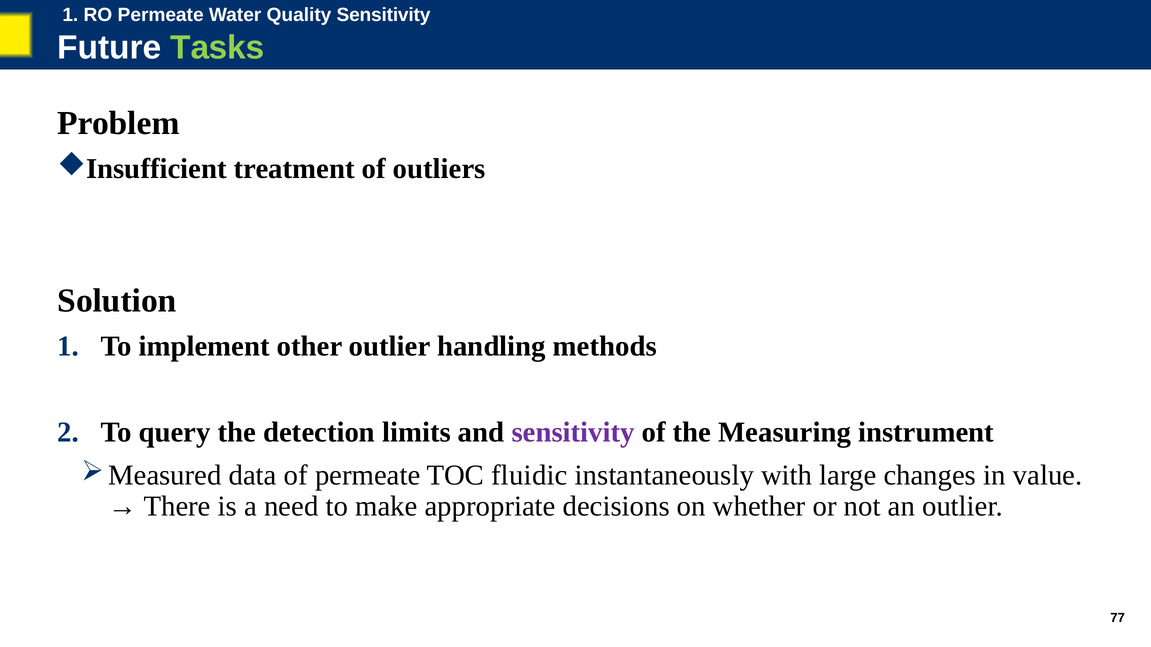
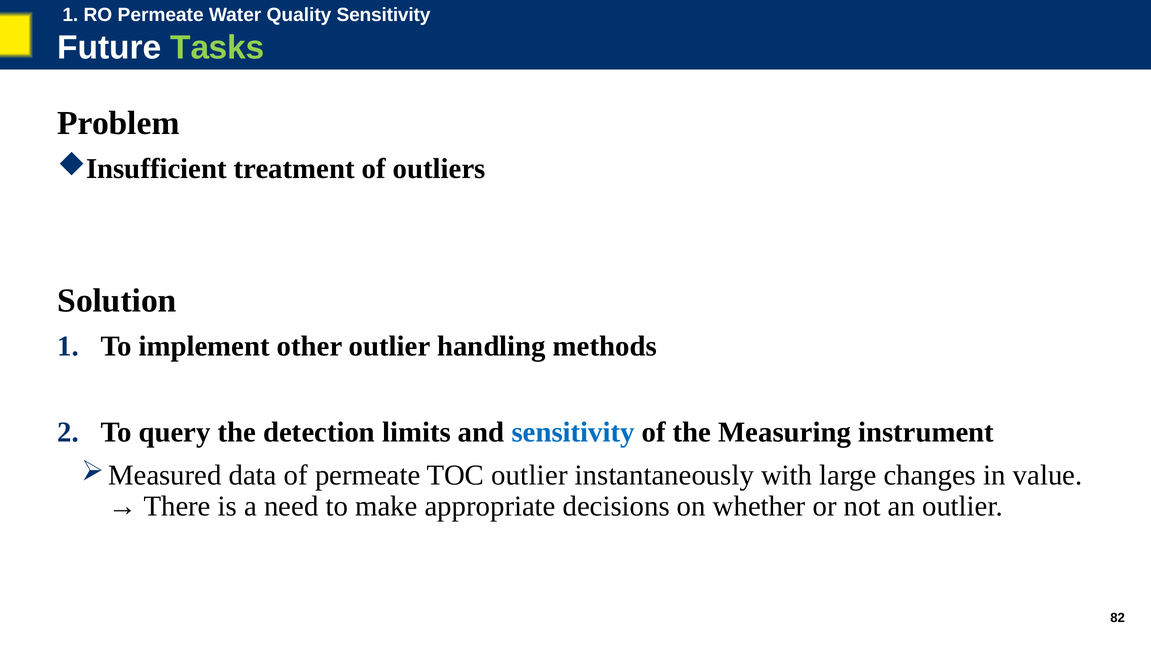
sensitivity colour: purple -> blue (573, 433)
TOC fluidic: fluidic -> outlier (529, 476)
77: 77 -> 82 (1118, 618)
